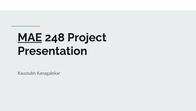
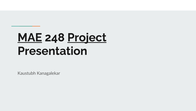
Project underline: none -> present (87, 37)
